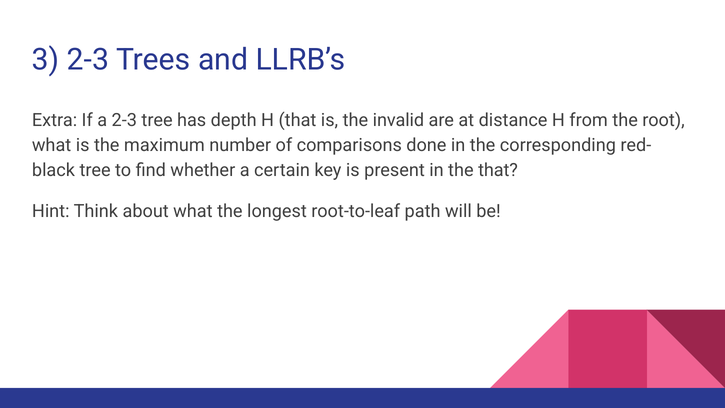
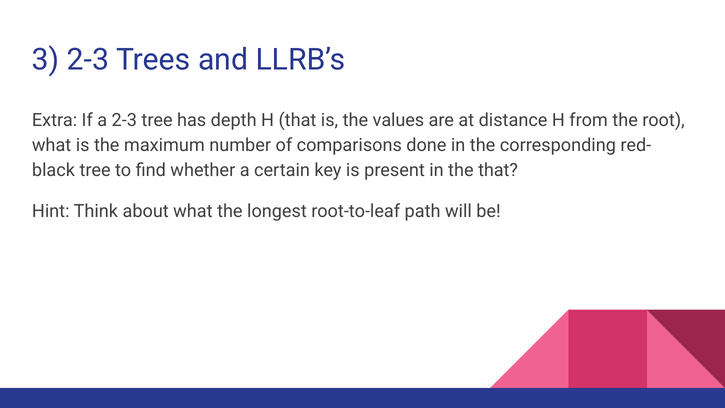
invalid: invalid -> values (398, 120)
